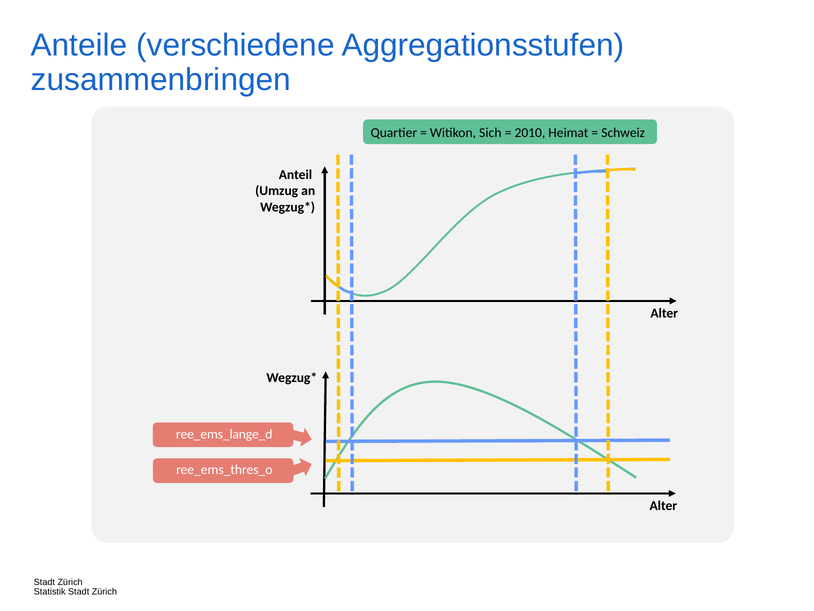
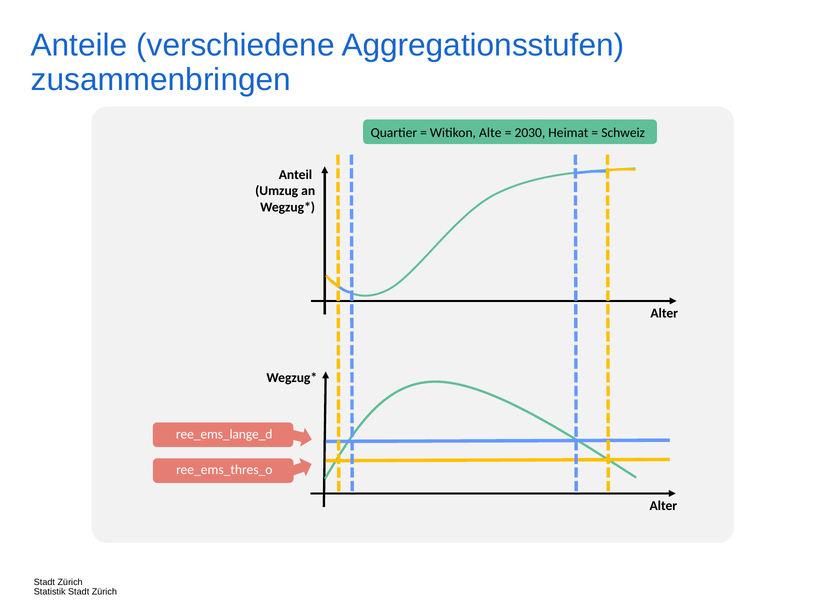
Sich: Sich -> Alte (490, 133)
2010: 2010 -> 2030 (530, 133)
